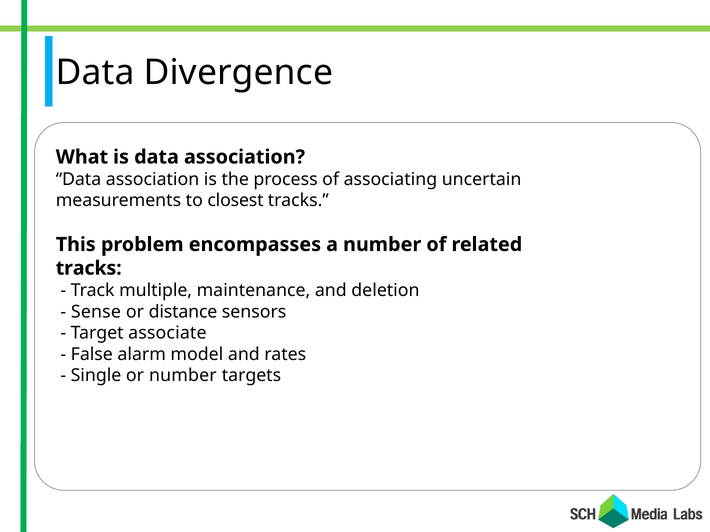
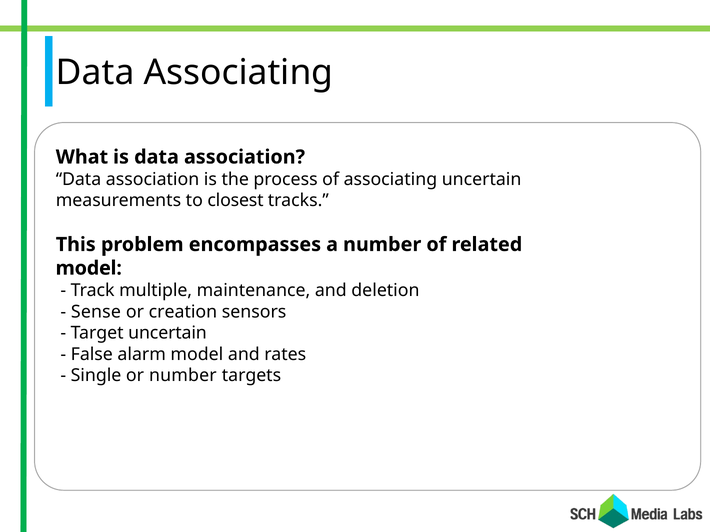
Data Divergence: Divergence -> Associating (238, 72)
tracks: tracks -> model (89, 268)
distance: distance -> creation (183, 312)
Target associate: associate -> uncertain (168, 333)
